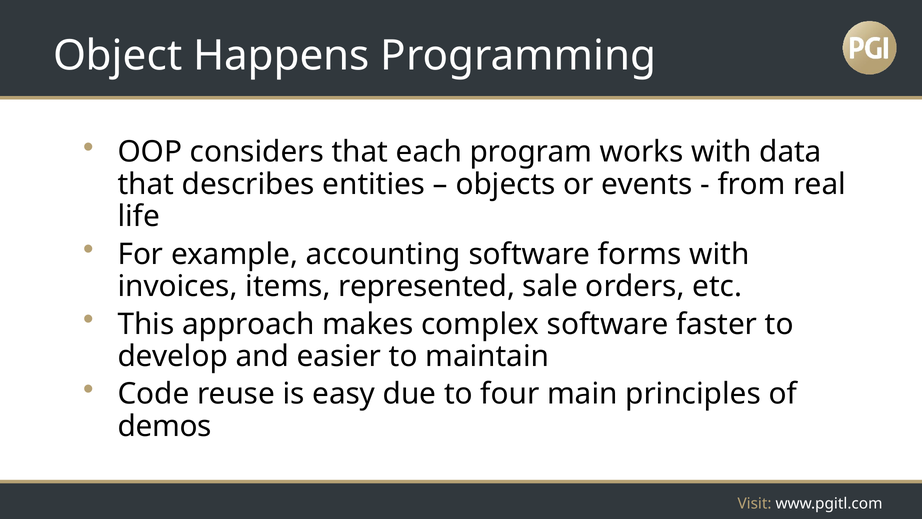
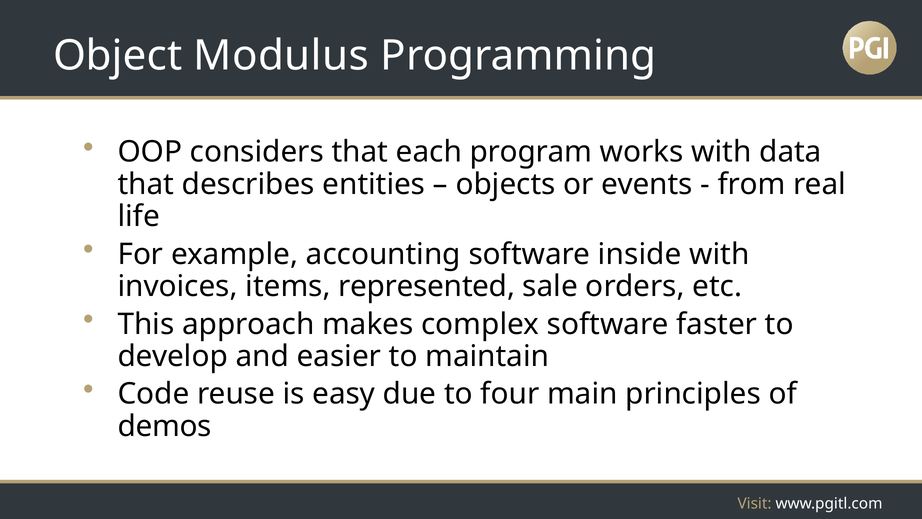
Happens: Happens -> Modulus (281, 56)
forms: forms -> inside (640, 254)
